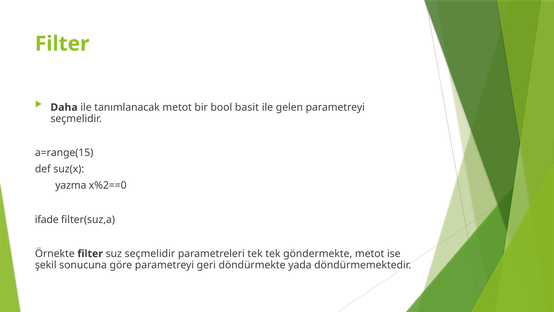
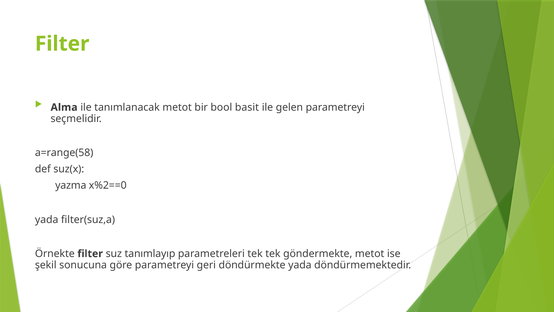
Daha: Daha -> Alma (64, 107)
a=range(15: a=range(15 -> a=range(58 (64, 152)
ifade: ifade -> yada (47, 219)
suz seçmelidir: seçmelidir -> tanımlayıp (150, 253)
